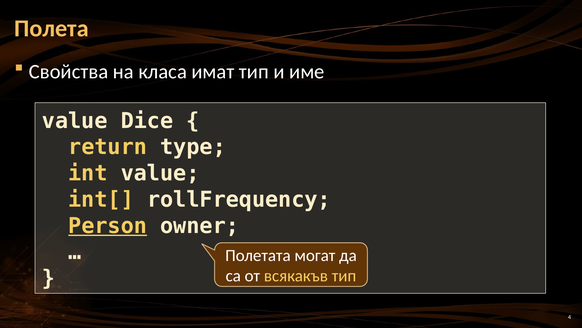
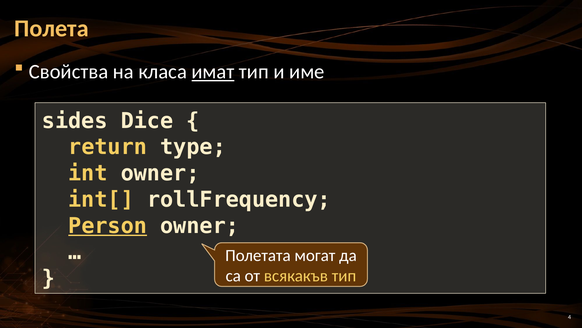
имат underline: none -> present (213, 72)
value: value -> sides (75, 121)
int value: value -> owner (160, 173)
